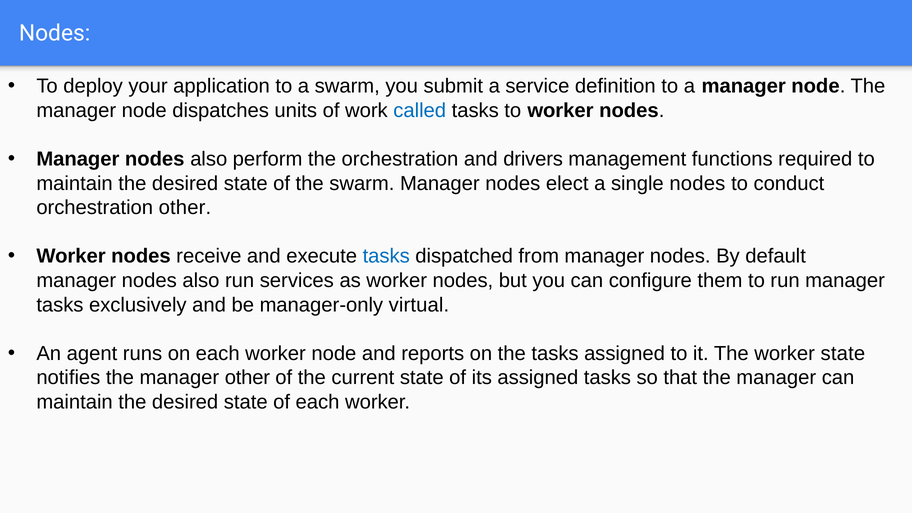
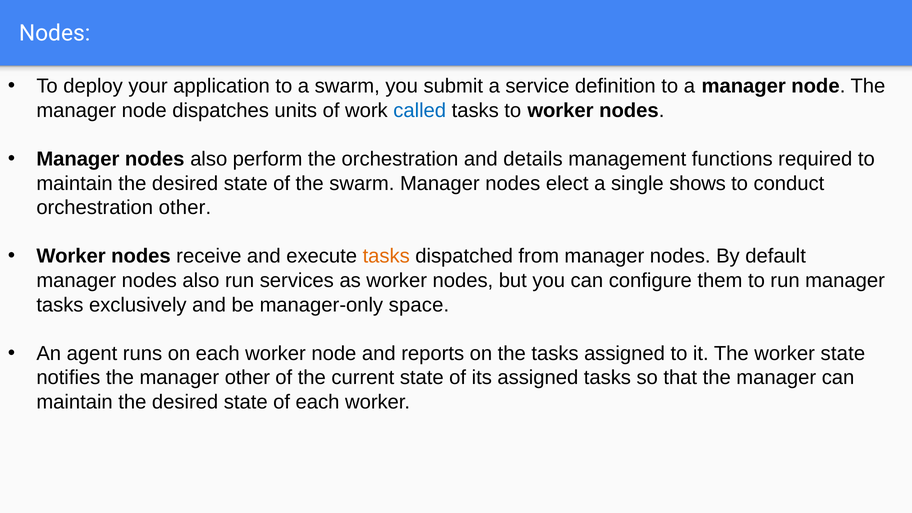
drivers: drivers -> details (533, 159)
single nodes: nodes -> shows (698, 183)
tasks colour: blue -> orange (386, 256)
virtual: virtual -> space (419, 305)
